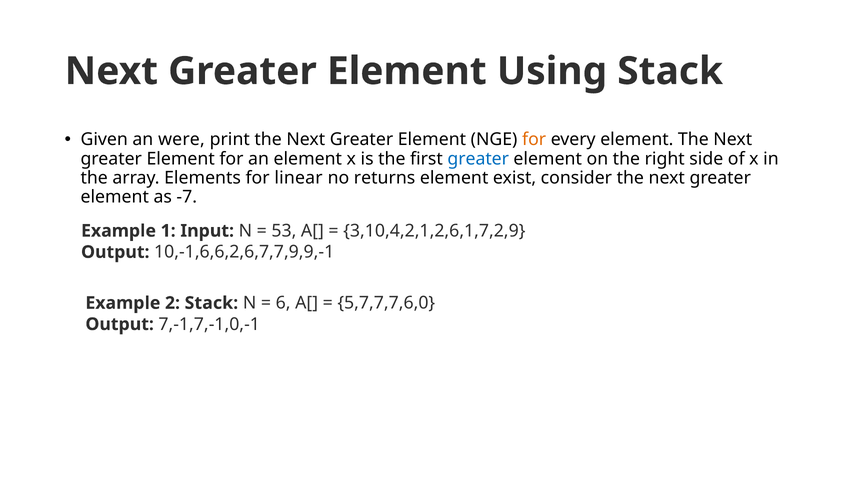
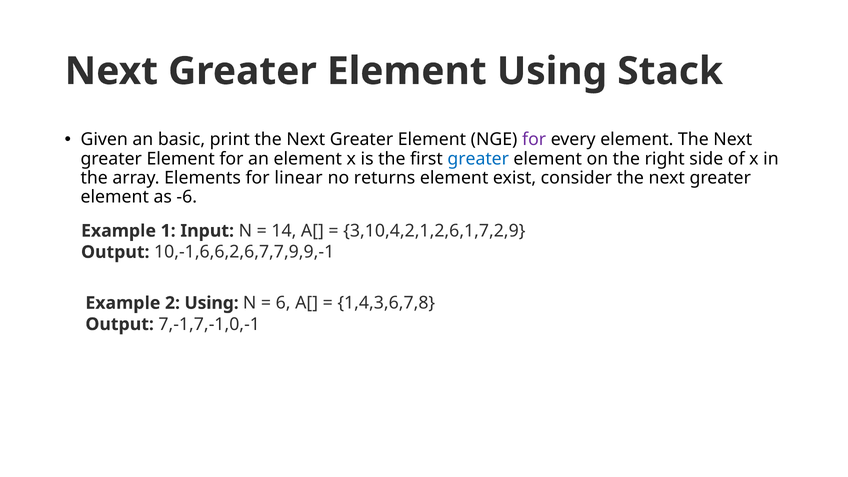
were: were -> basic (182, 140)
for colour: orange -> purple (534, 140)
-7: -7 -> -6 (187, 197)
53: 53 -> 14 (284, 231)
2 Stack: Stack -> Using (212, 303)
5,7,7,7,6,0: 5,7,7,7,6,0 -> 1,4,3,6,7,8 (386, 303)
